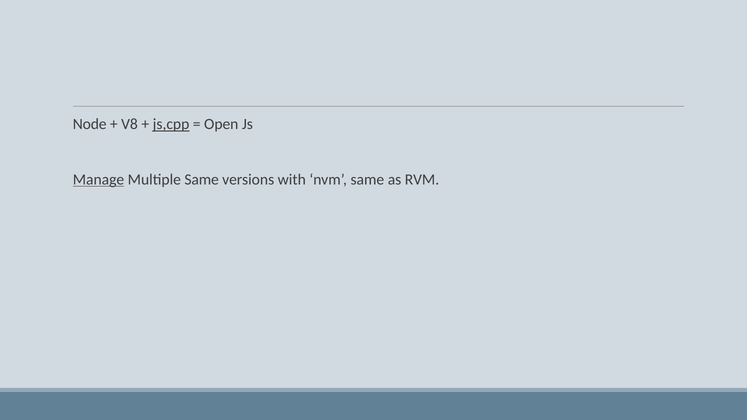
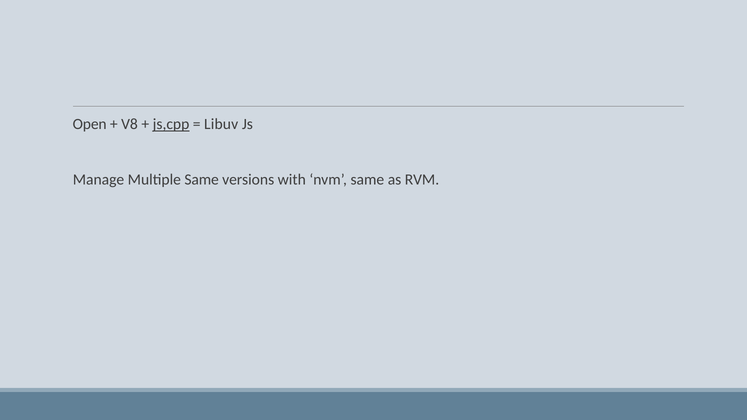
Node: Node -> Open (90, 124)
Open: Open -> Libuv (221, 124)
Manage underline: present -> none (98, 180)
